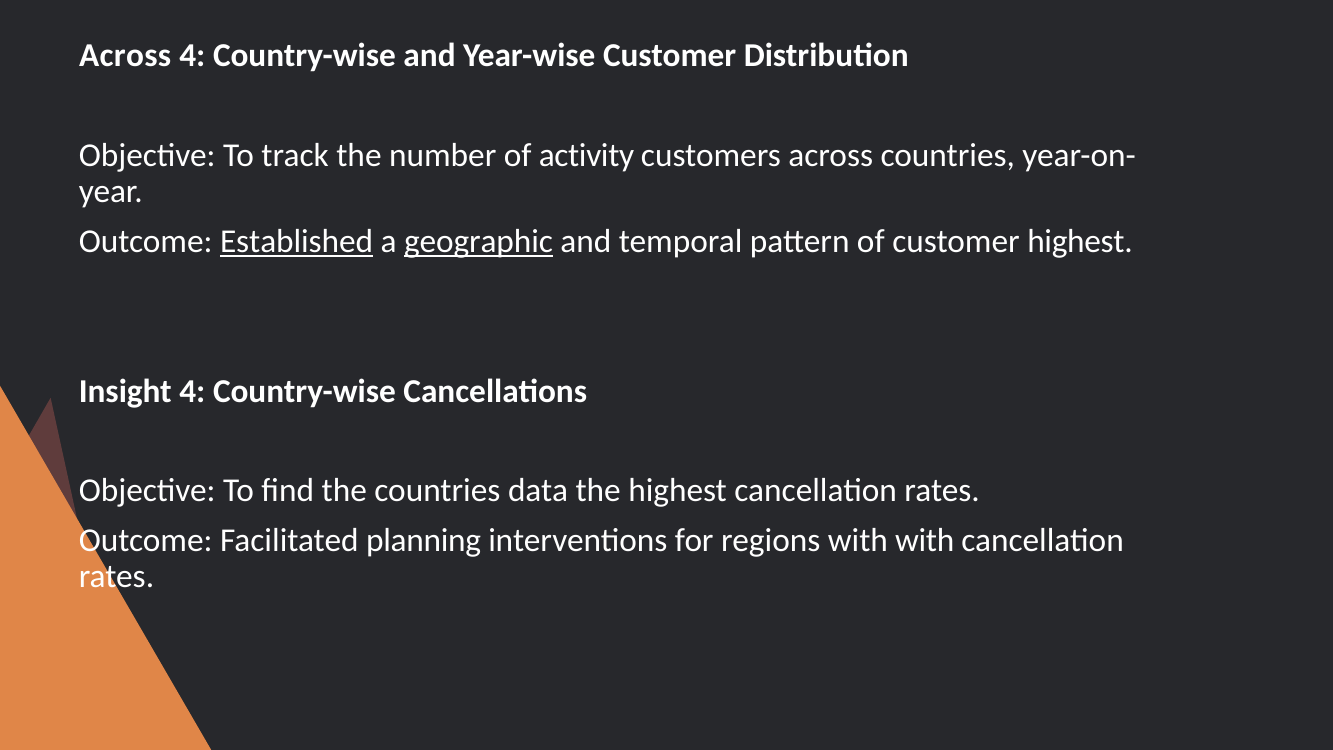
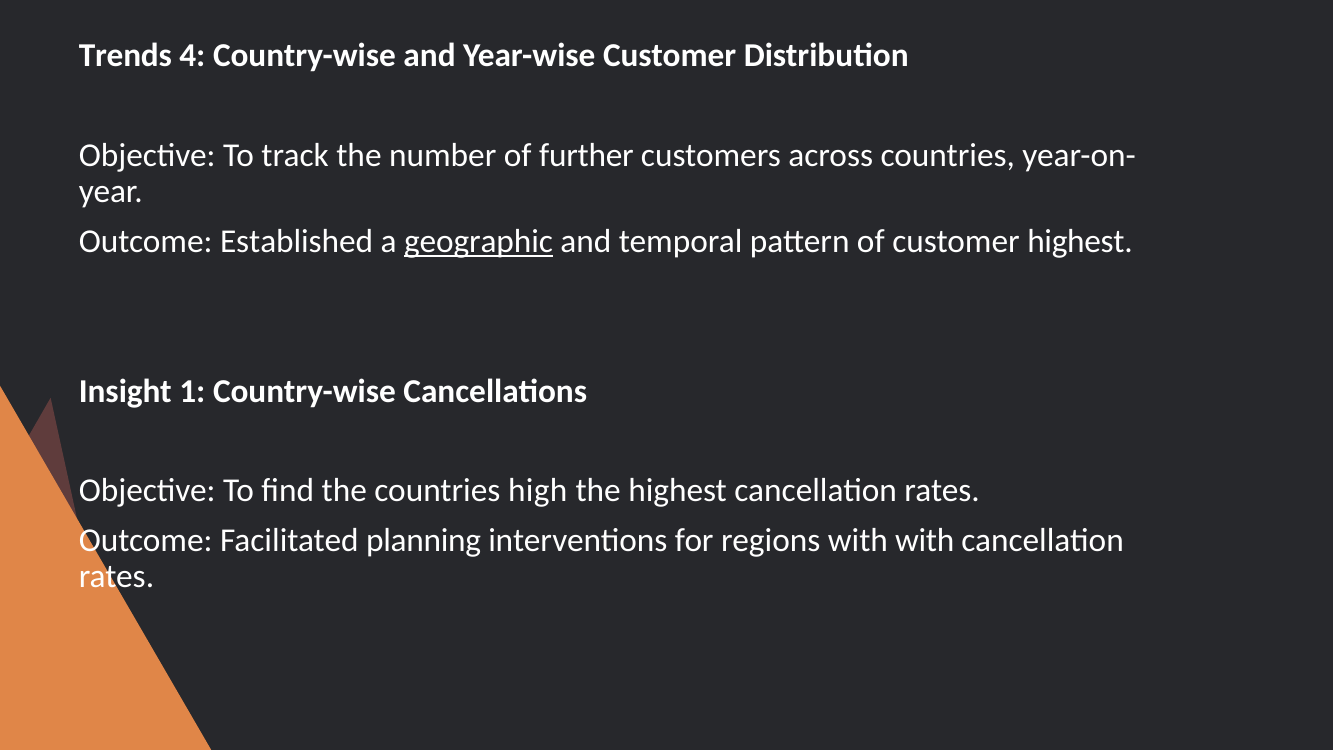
Across: Across -> Trends (125, 56)
activity: activity -> further (586, 156)
Established underline: present -> none (297, 241)
Insight 4: 4 -> 1 (192, 391)
data: data -> high (538, 491)
